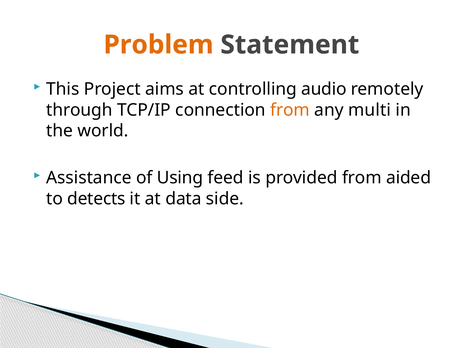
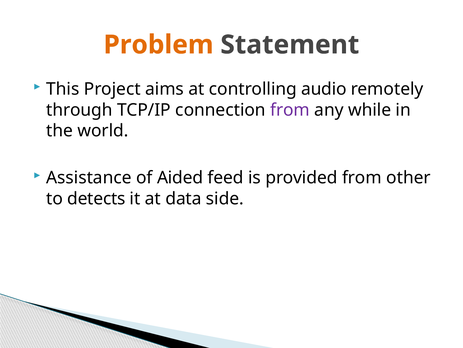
from colour: orange -> purple (290, 110)
multi: multi -> while (370, 110)
Using: Using -> Aided (180, 177)
aided: aided -> other (408, 177)
